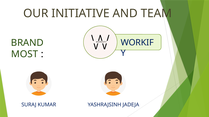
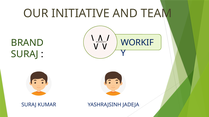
MOST: MOST -> SURAJ (25, 54)
